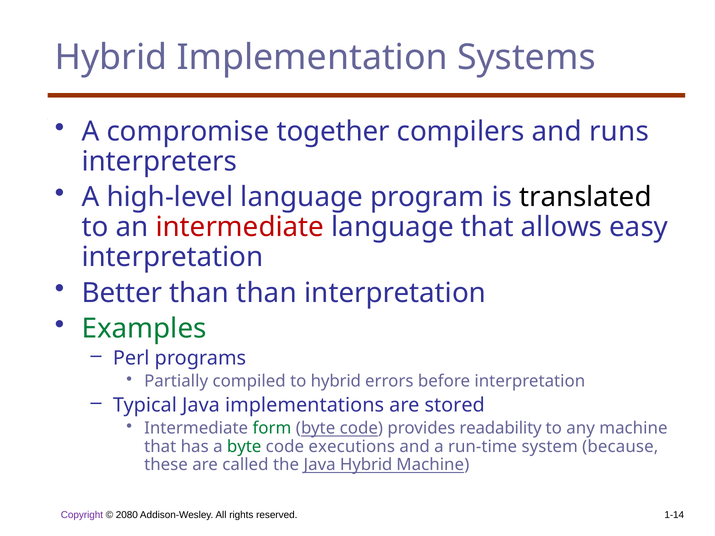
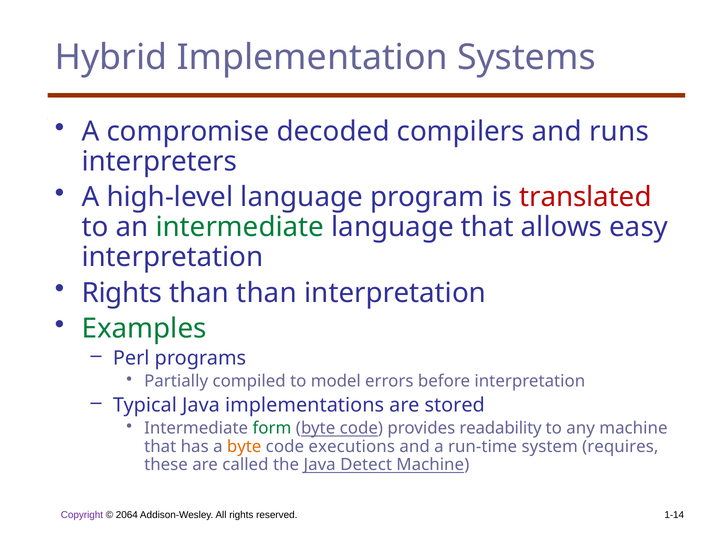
together: together -> decoded (333, 132)
translated colour: black -> red (585, 197)
intermediate colour: red -> green (240, 227)
Better: Better -> Rights (122, 293)
to hybrid: hybrid -> model (336, 382)
byte colour: green -> orange (244, 447)
because: because -> requires (620, 447)
Java Hybrid: Hybrid -> Detect (366, 465)
2080: 2080 -> 2064 (127, 515)
